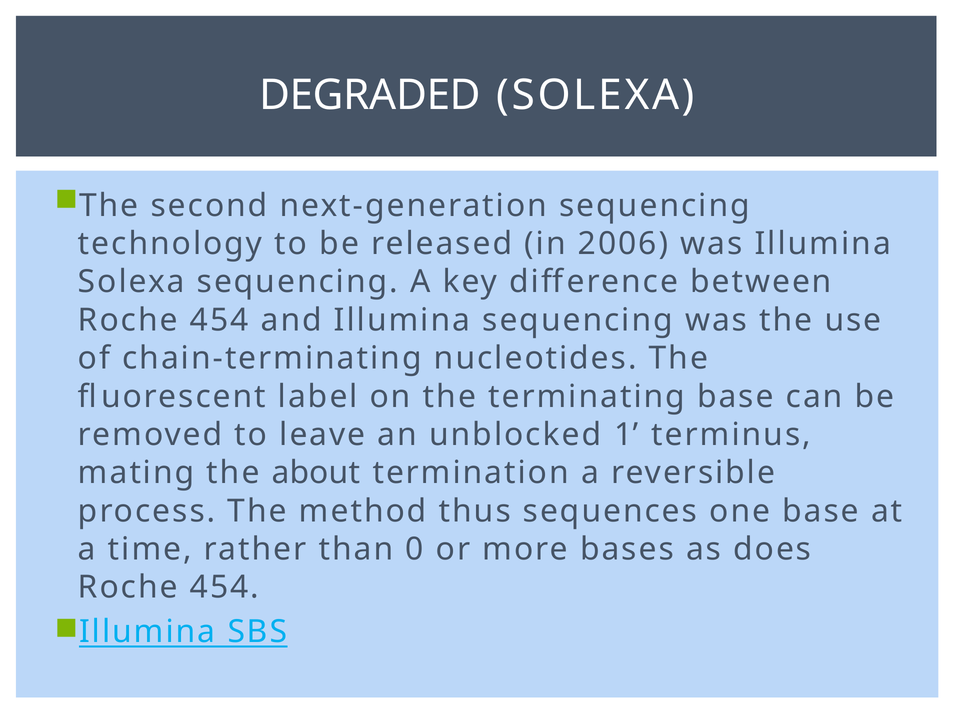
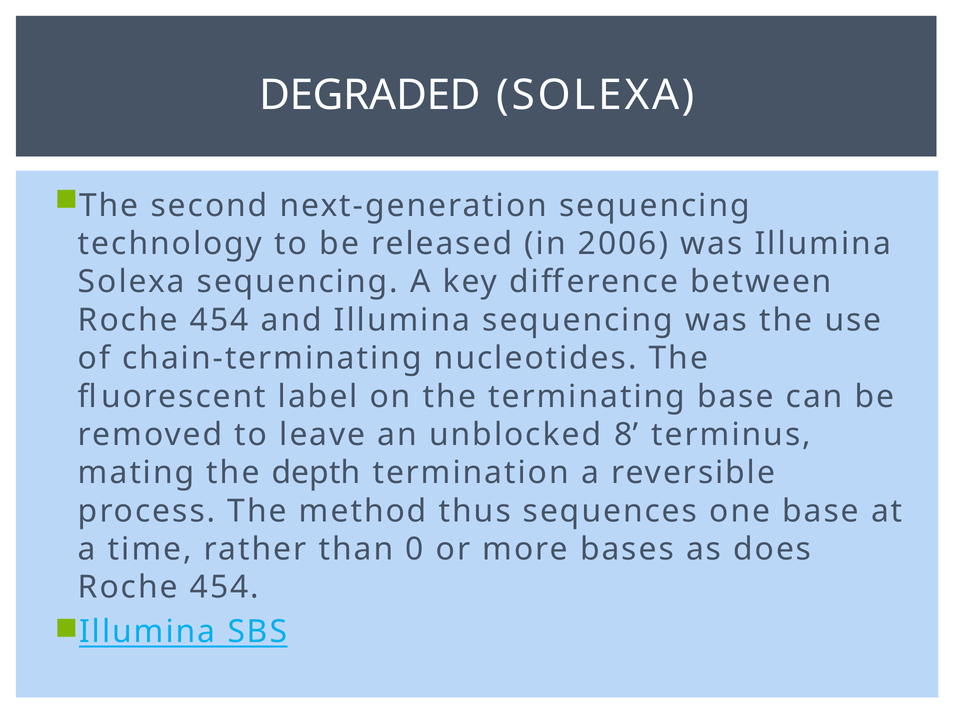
1: 1 -> 8 (626, 435)
about: about -> depth (316, 473)
